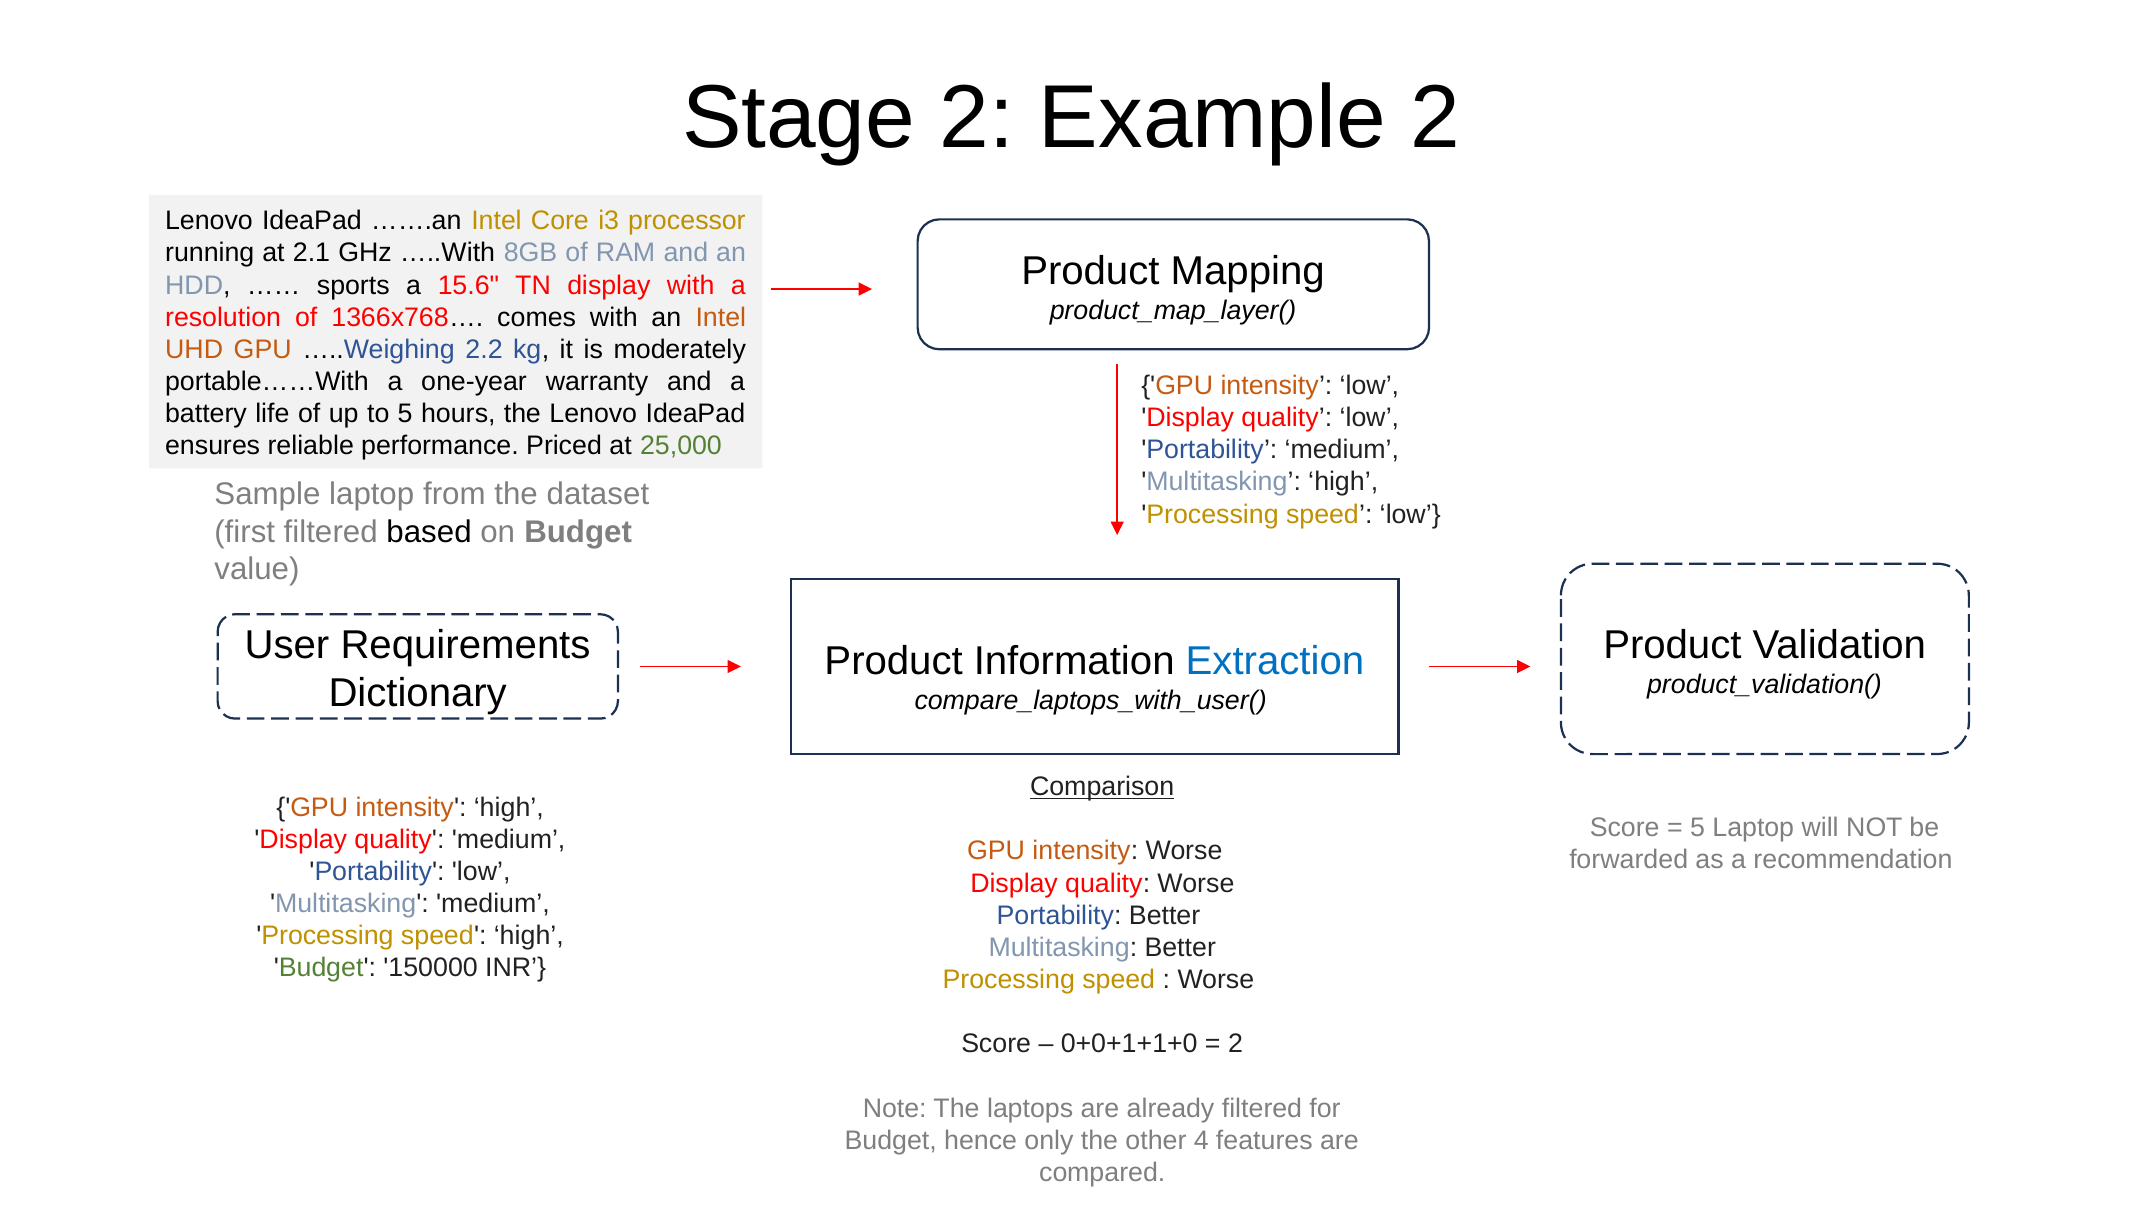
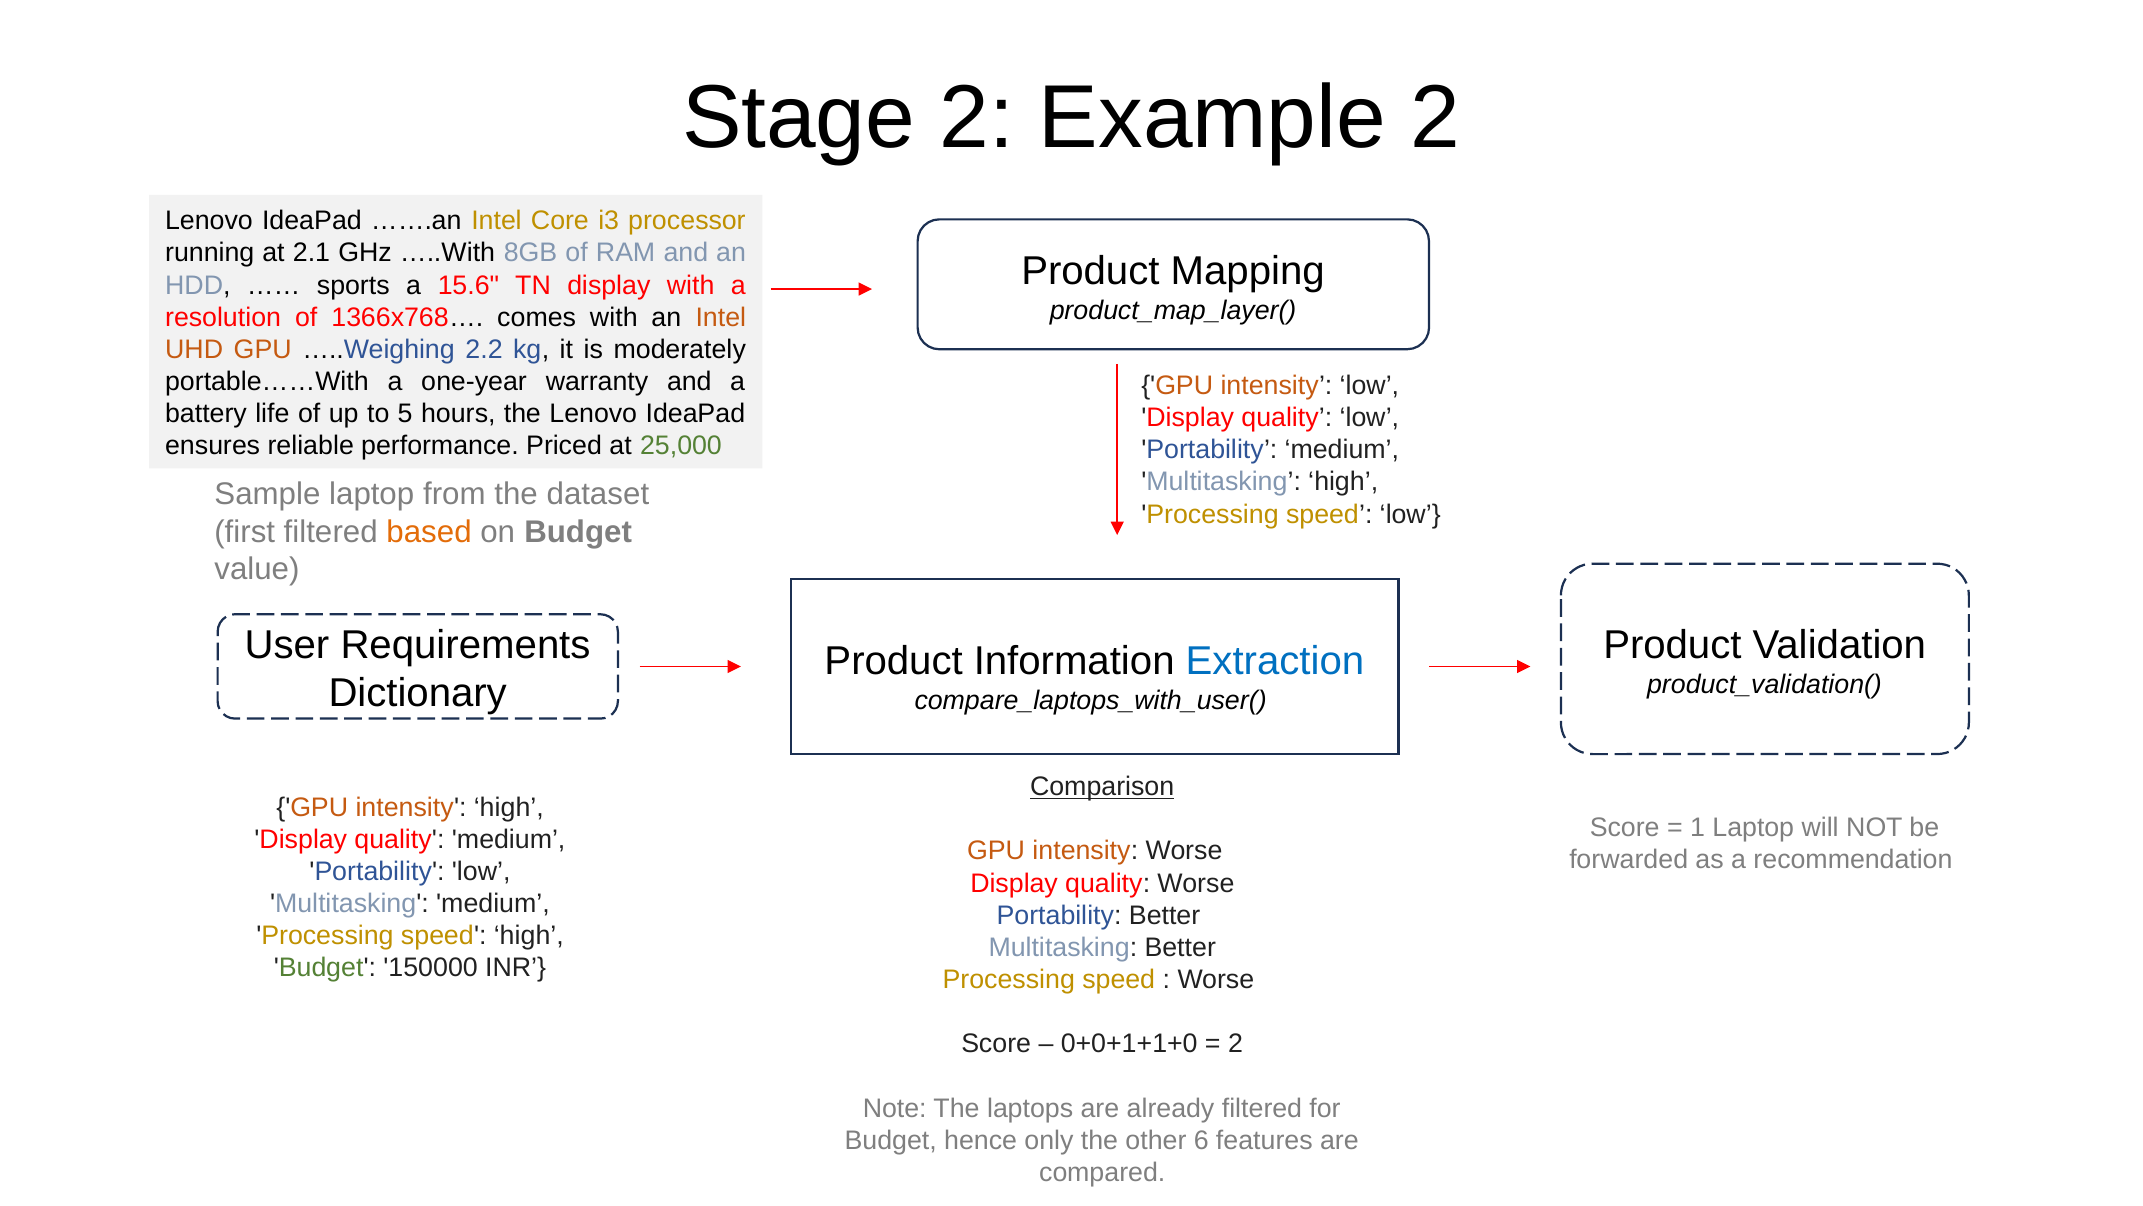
based colour: black -> orange (429, 532)
5: 5 -> 1 (1698, 827)
4: 4 -> 6 (1201, 1140)
